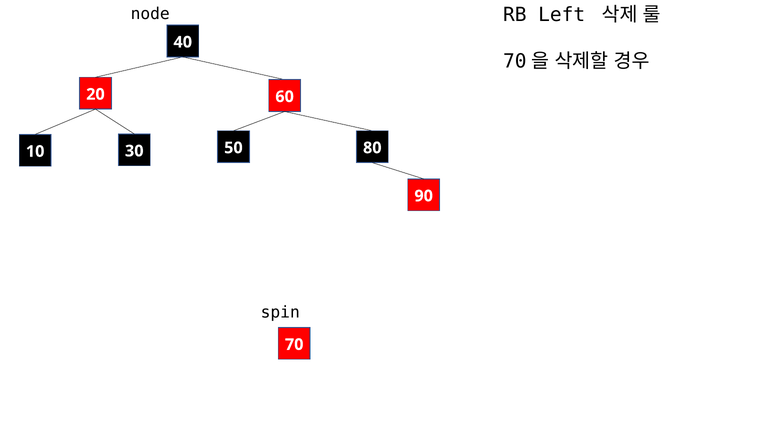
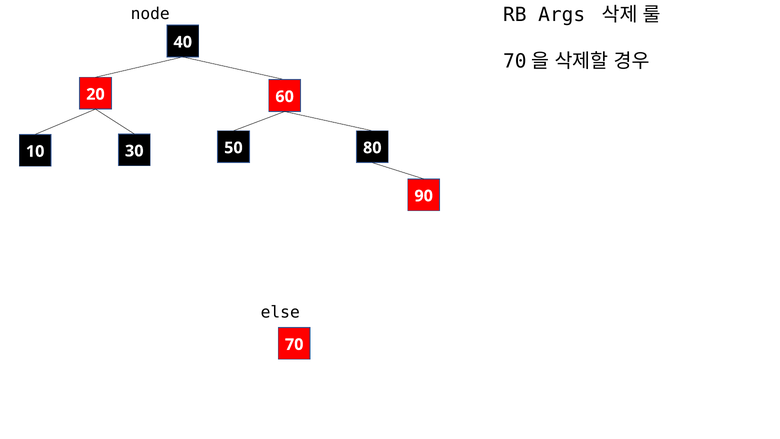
Left: Left -> Args (562, 15)
spin: spin -> else (280, 312)
